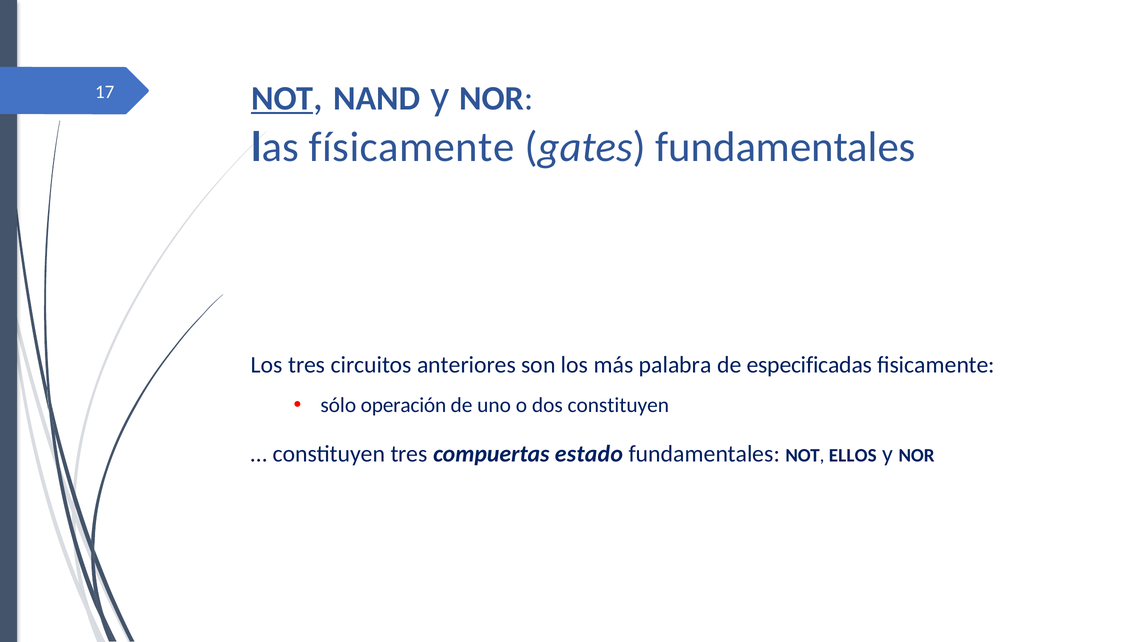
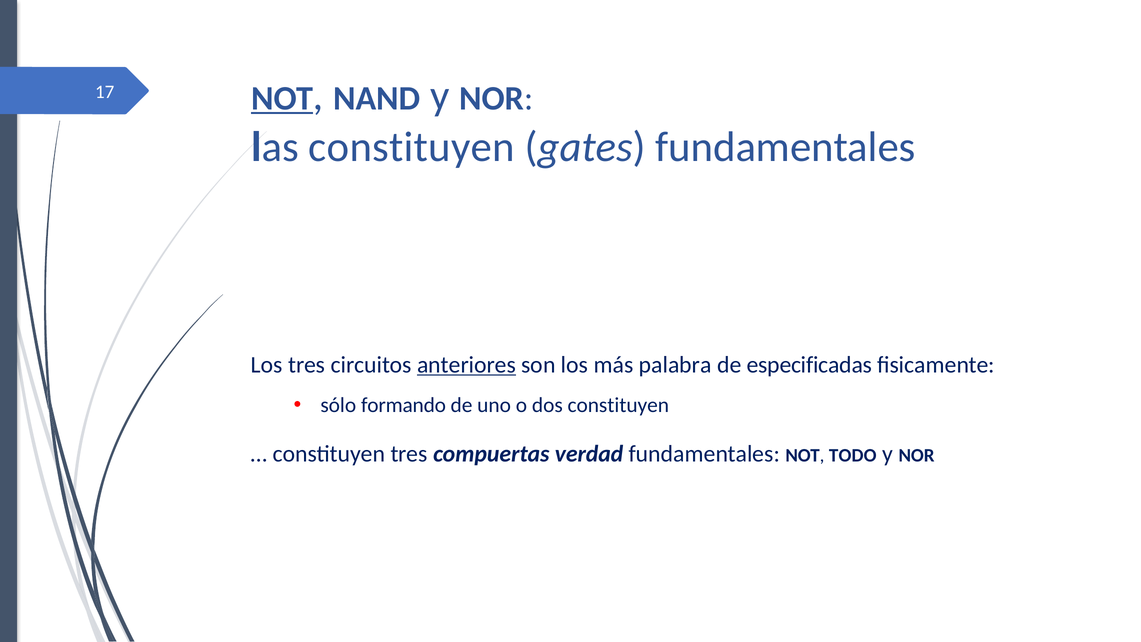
las físicamente: físicamente -> constituyen (412, 147)
anteriores underline: none -> present (466, 365)
operación: operación -> formando (403, 405)
estado: estado -> verdad (589, 454)
ELLOS: ELLOS -> TODO (853, 455)
